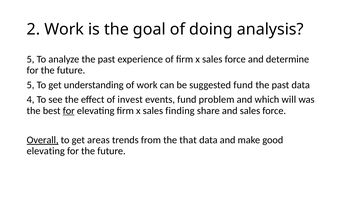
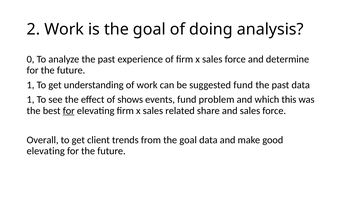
5: 5 -> 0 (31, 59)
5: 5 -> 1 (31, 85)
4: 4 -> 1 (31, 100)
invest: invest -> shows (130, 100)
will: will -> this (289, 100)
finding: finding -> related (180, 111)
Overall underline: present -> none (43, 140)
areas: areas -> client (98, 140)
from the that: that -> goal (188, 140)
